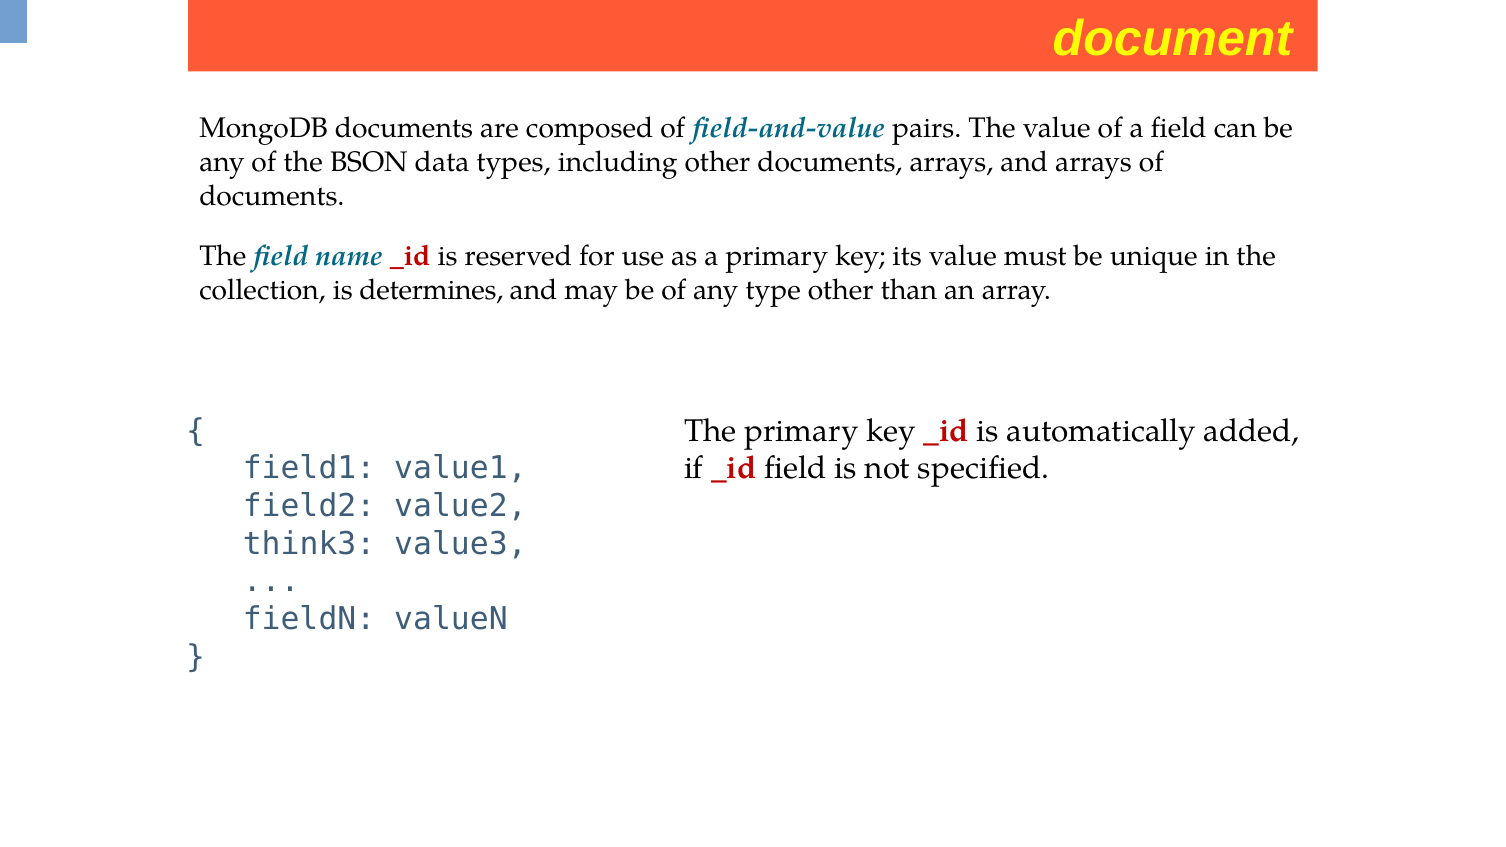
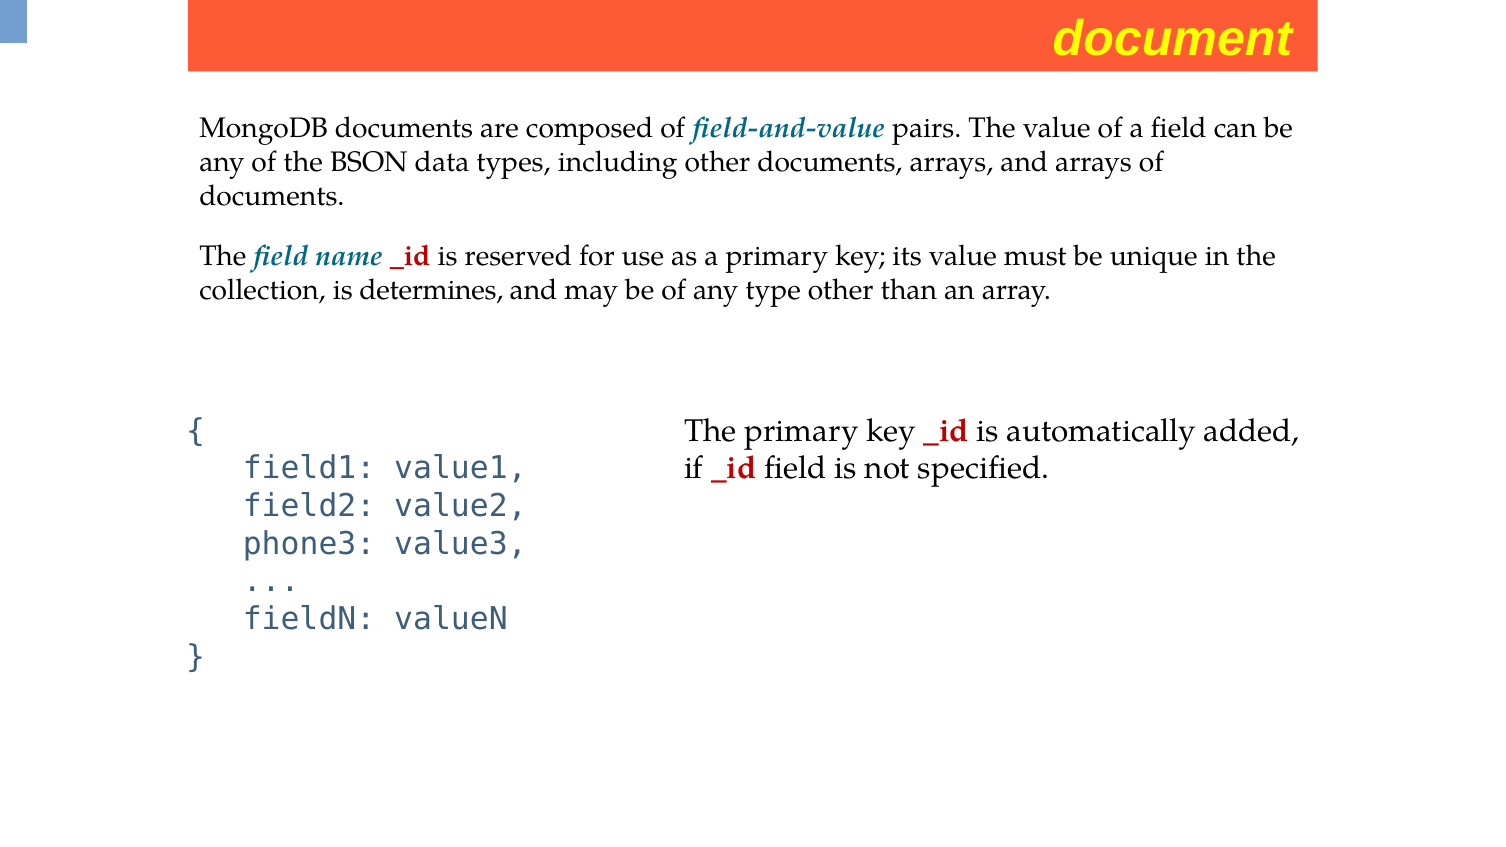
think3: think3 -> phone3 (309, 544)
